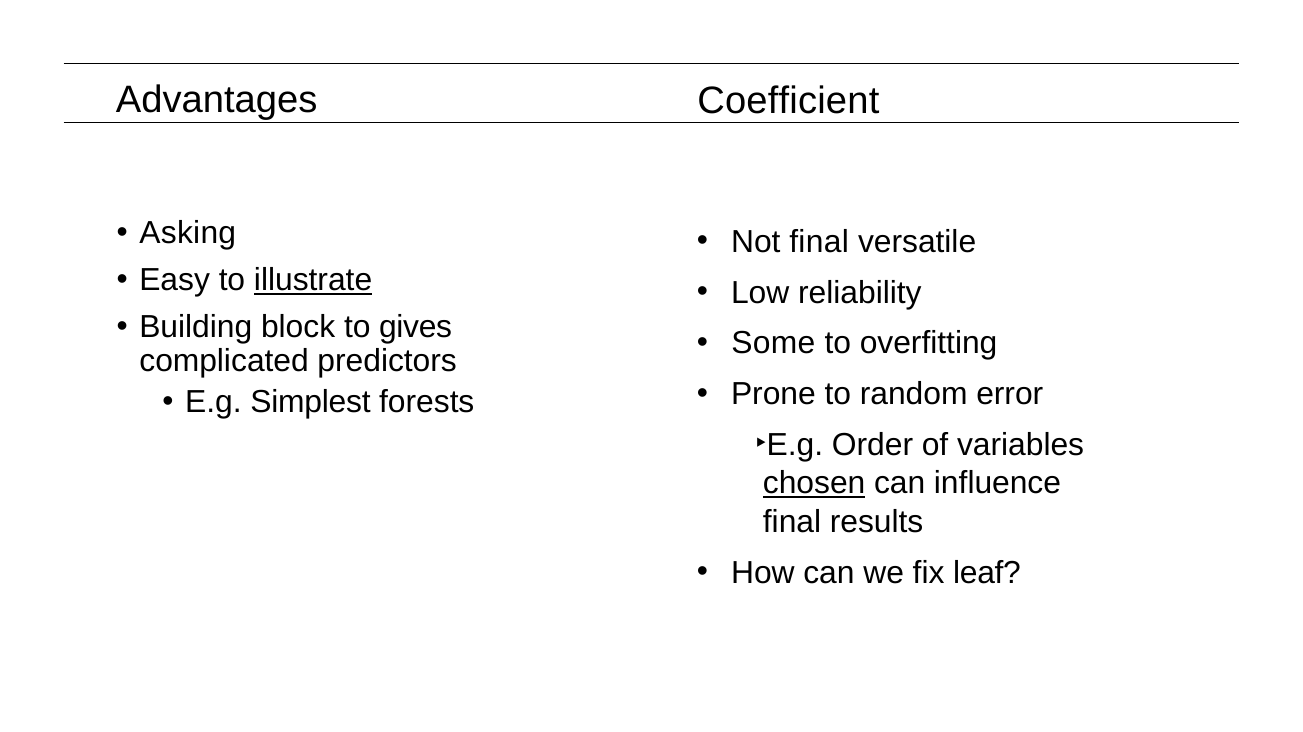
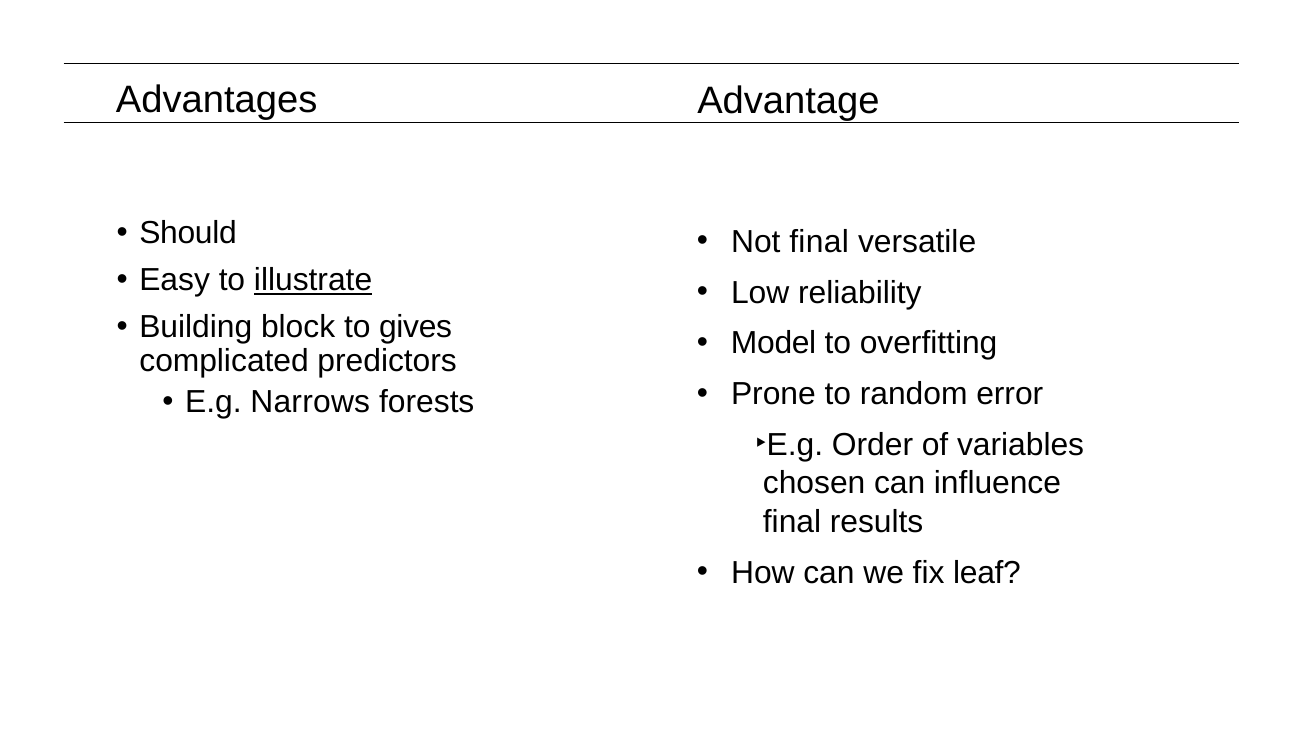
Coefficient: Coefficient -> Advantage (788, 100)
Asking: Asking -> Should (188, 233)
Some: Some -> Model (774, 343)
Simplest: Simplest -> Narrows (310, 402)
chosen underline: present -> none (814, 483)
